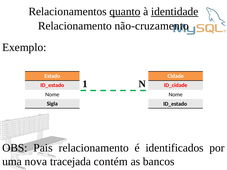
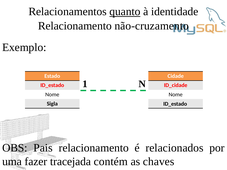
identidade underline: present -> none (175, 12)
identificados: identificados -> relacionados (175, 148)
nova: nova -> fazer (36, 162)
bancos: bancos -> chaves (159, 162)
